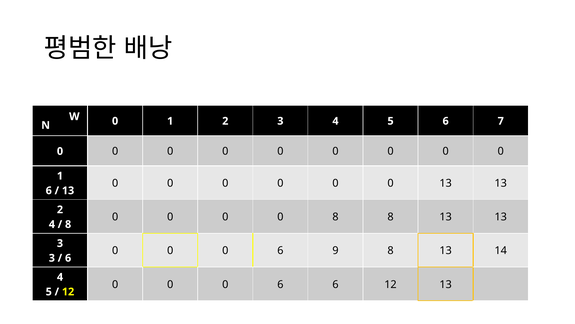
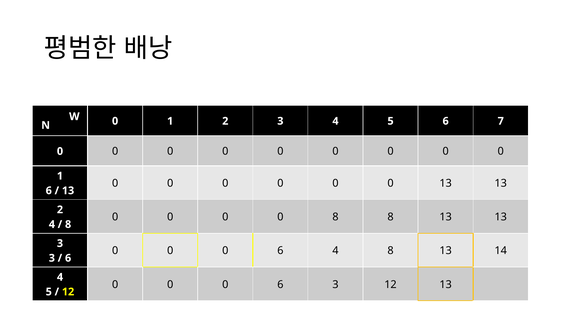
6 9: 9 -> 4 (335, 250)
6 6: 6 -> 3 (335, 284)
